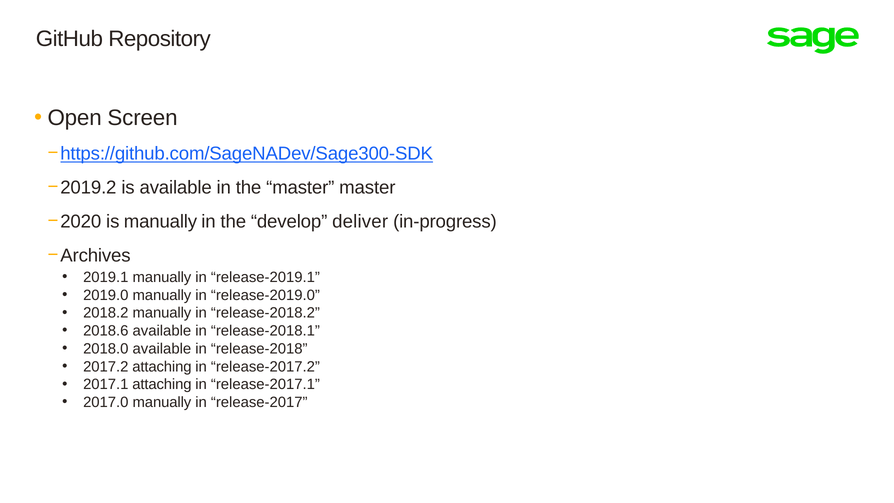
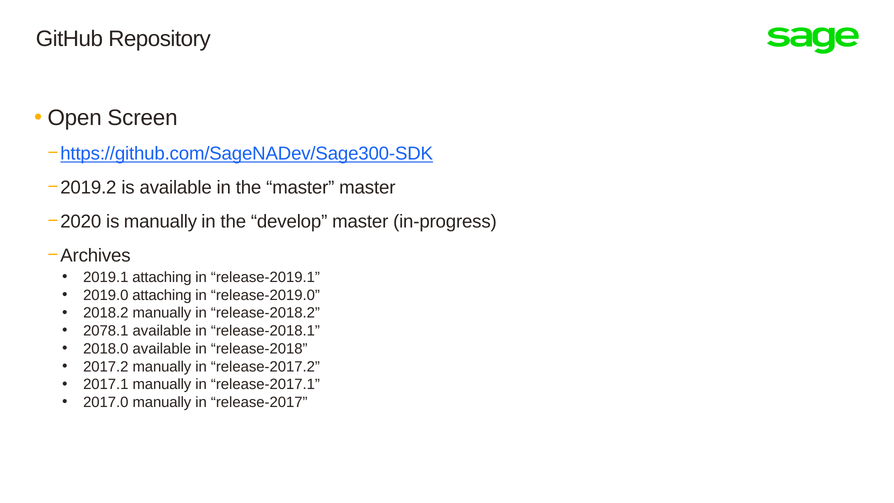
develop deliver: deliver -> master (360, 222)
2019.1 manually: manually -> attaching (162, 277)
2019.0 manually: manually -> attaching (162, 295)
2018.6: 2018.6 -> 2078.1 (106, 331)
2017.2 attaching: attaching -> manually (162, 366)
2017.1 attaching: attaching -> manually (162, 384)
